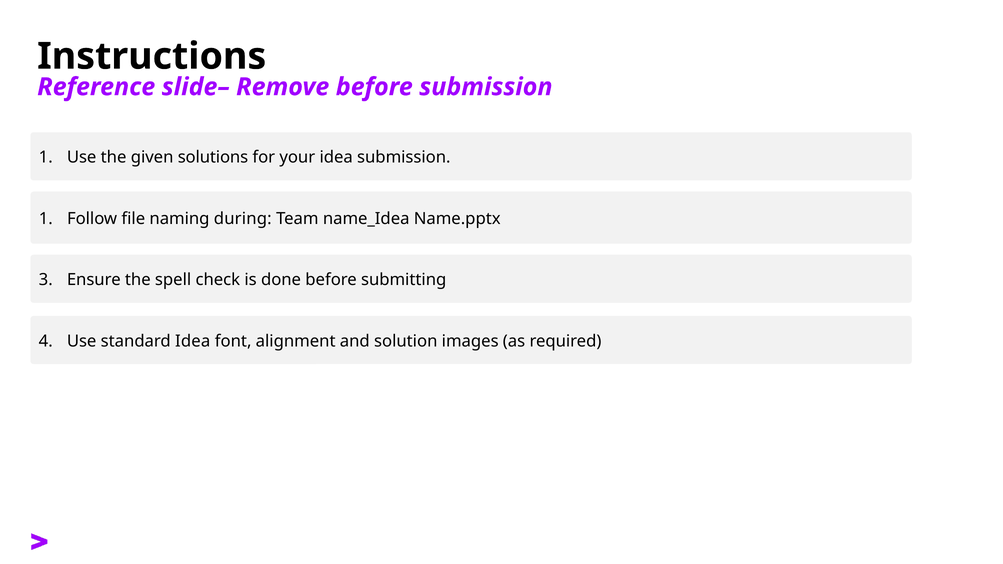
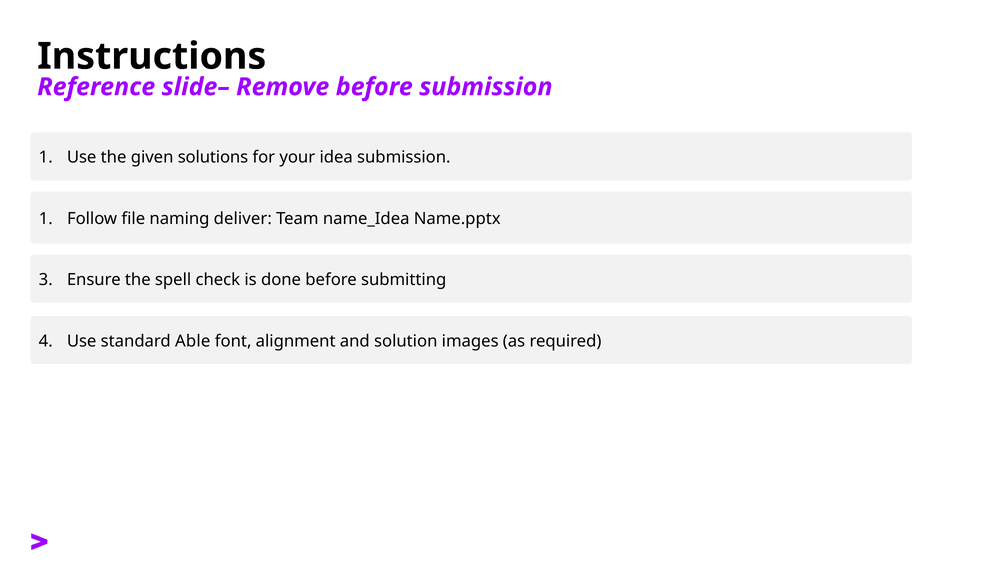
during: during -> deliver (243, 219)
standard Idea: Idea -> Able (193, 341)
